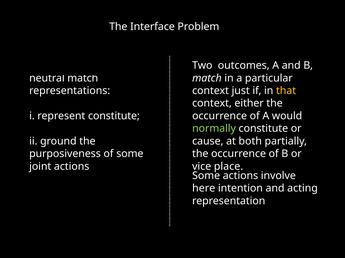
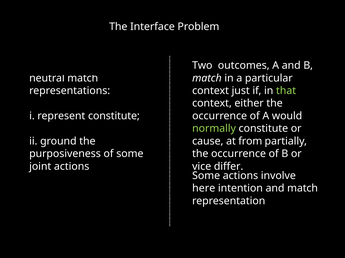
that colour: yellow -> light green (286, 91)
both: both -> from (250, 142)
place: place -> differ (229, 167)
and acting: acting -> match (303, 189)
